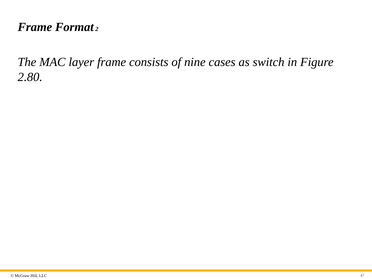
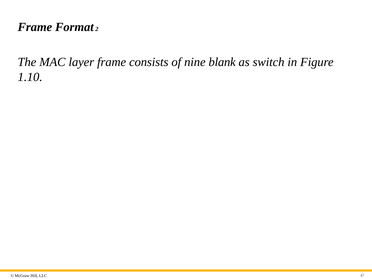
cases: cases -> blank (222, 62)
2.80: 2.80 -> 1.10 (30, 77)
